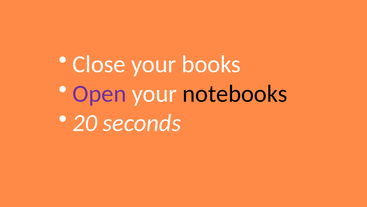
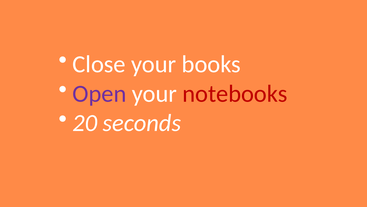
notebooks colour: black -> red (235, 93)
